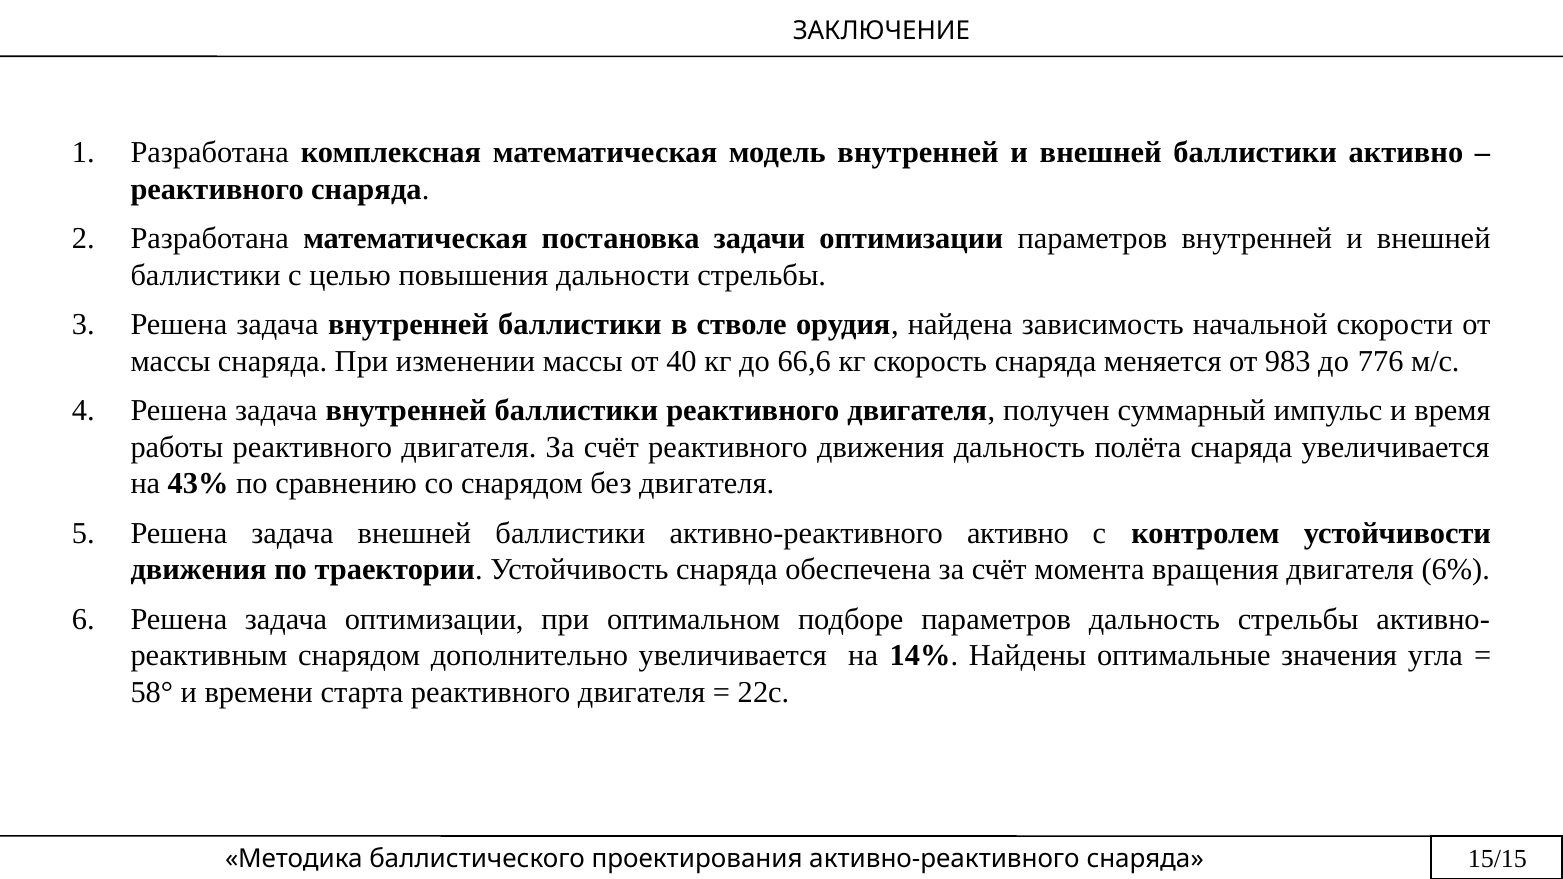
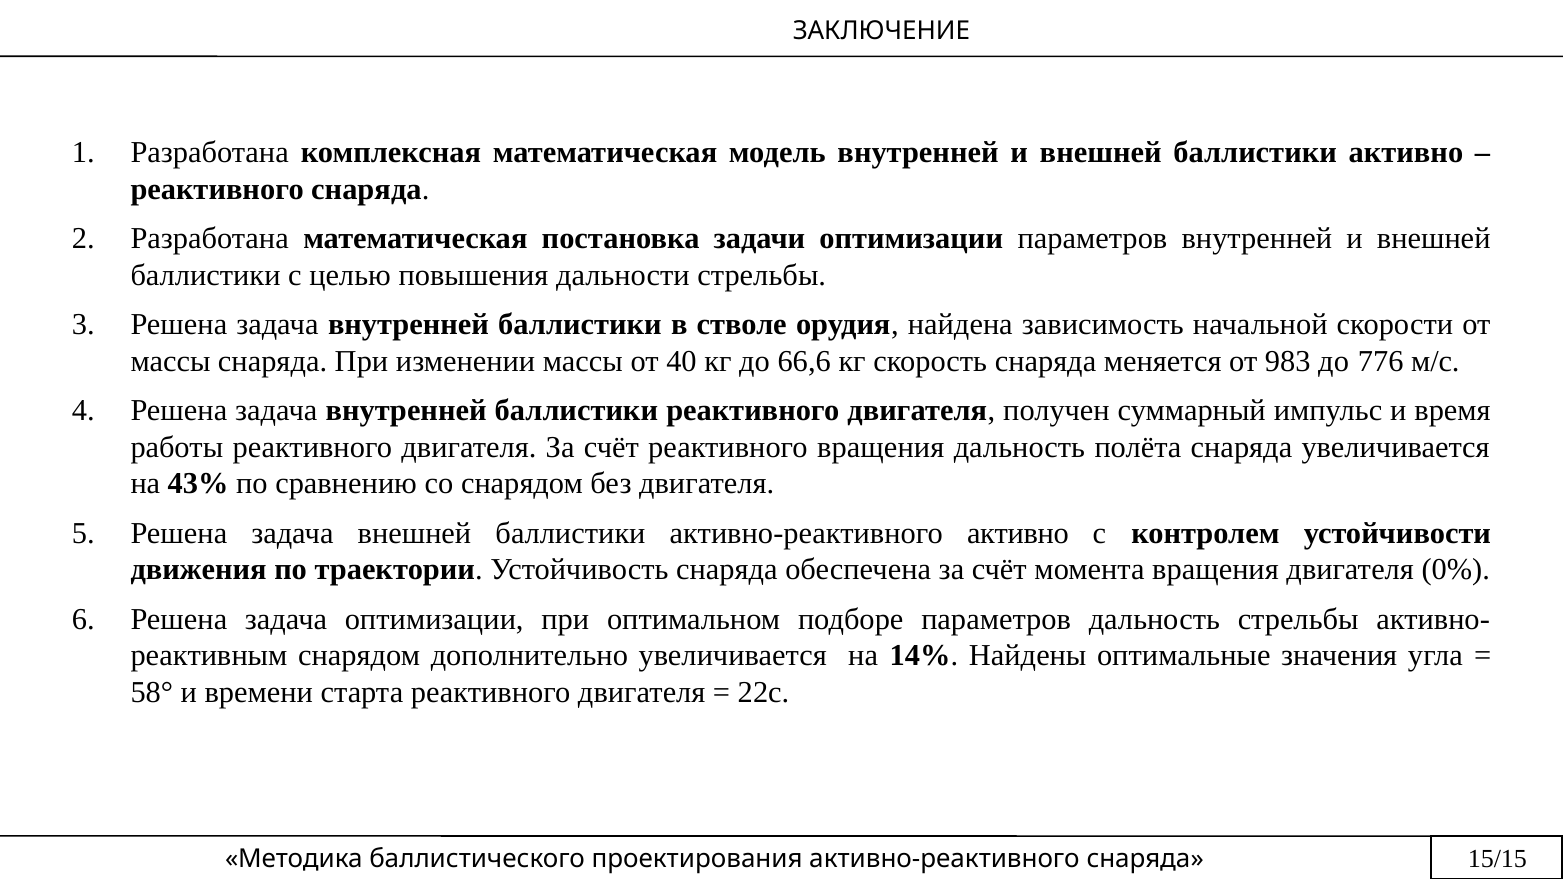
реактивного движения: движения -> вращения (881, 447)
6%: 6% -> 0% (1456, 570)
